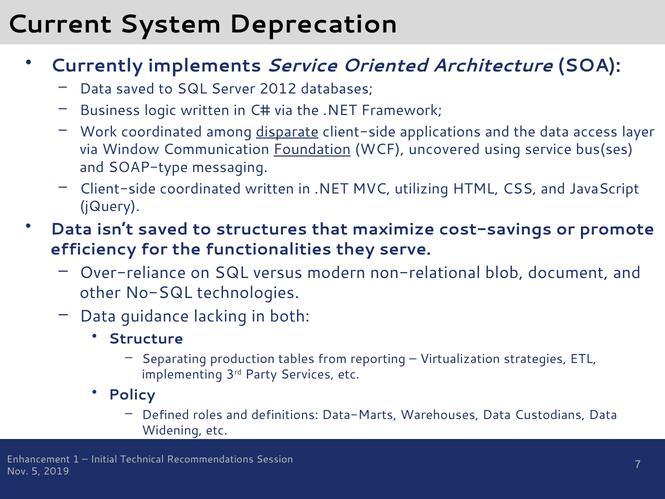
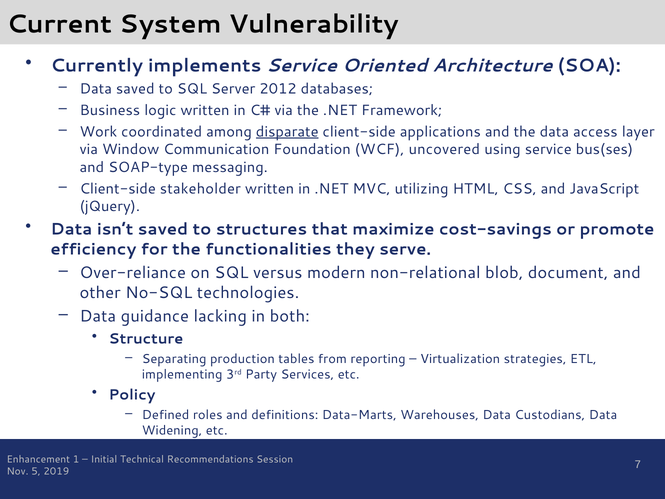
Deprecation: Deprecation -> Vulnerability (314, 24)
Foundation underline: present -> none (312, 149)
Client-side coordinated: coordinated -> stakeholder (200, 189)
